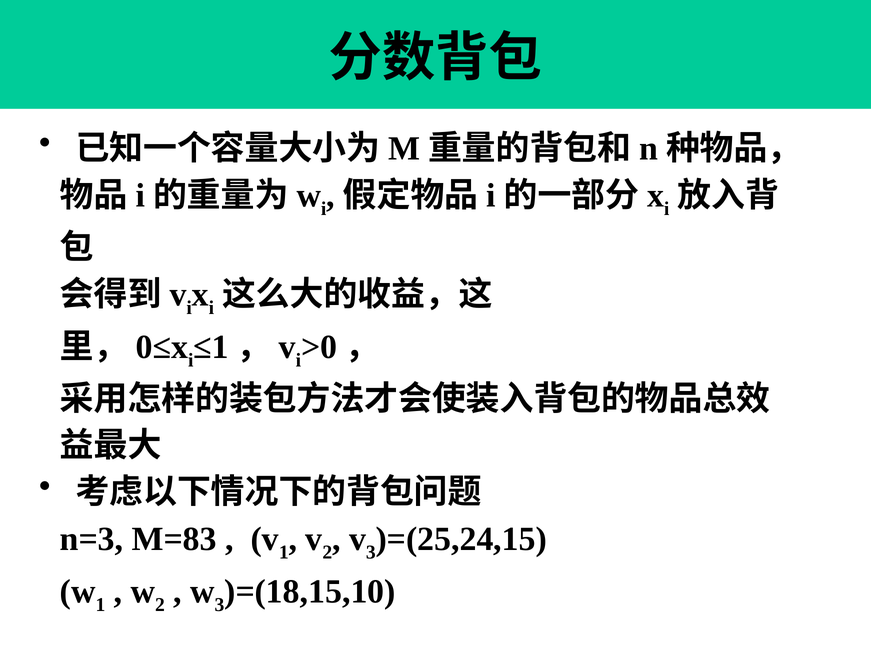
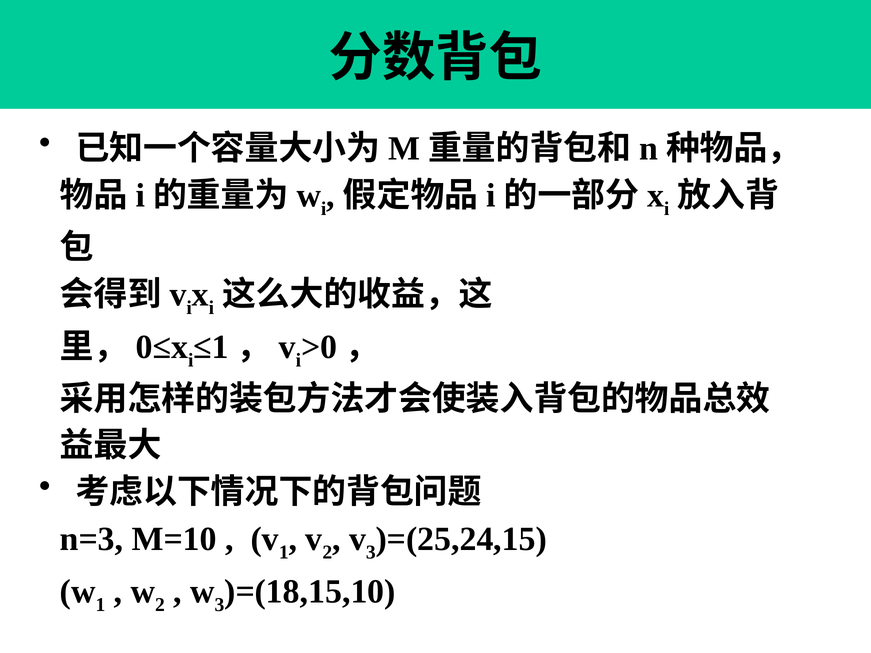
M=83: M=83 -> M=10 (174, 539)
